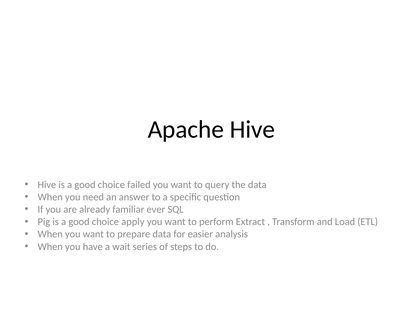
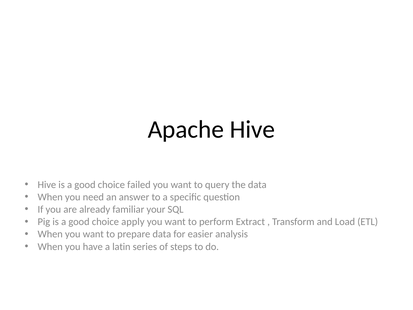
ever: ever -> your (156, 209)
wait: wait -> latin (121, 246)
